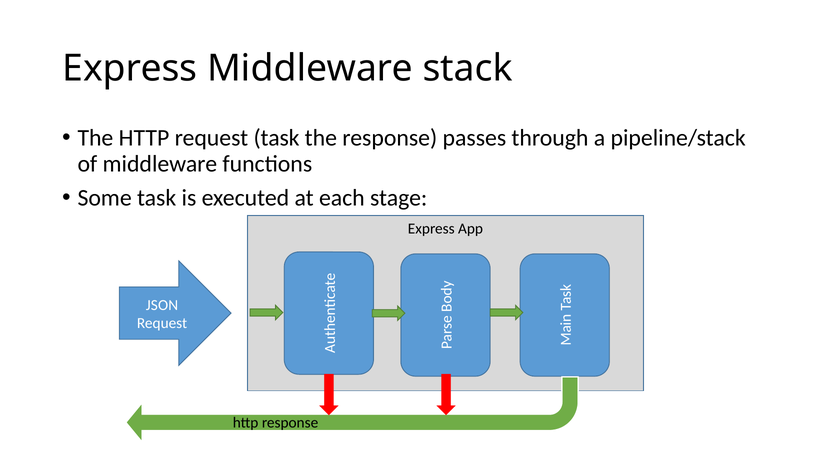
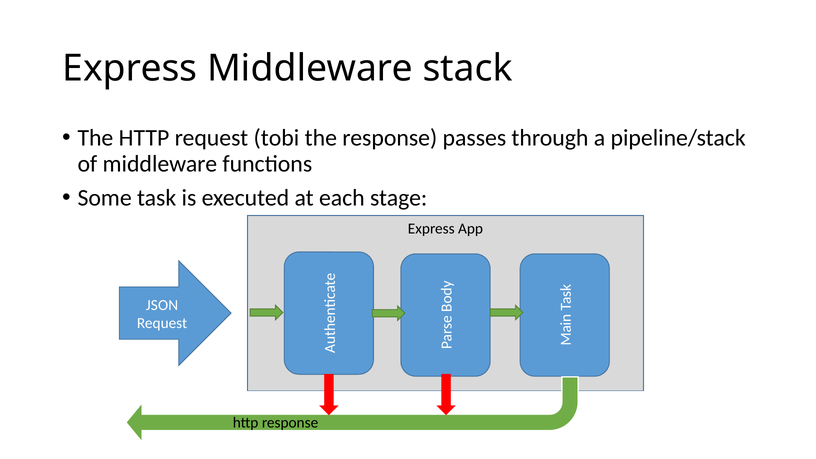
request task: task -> tobi (276, 138)
